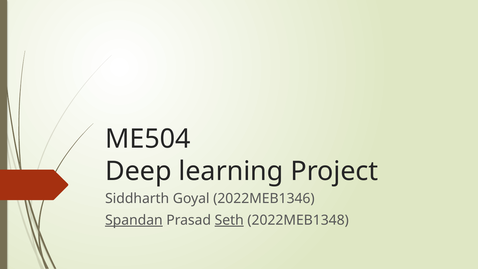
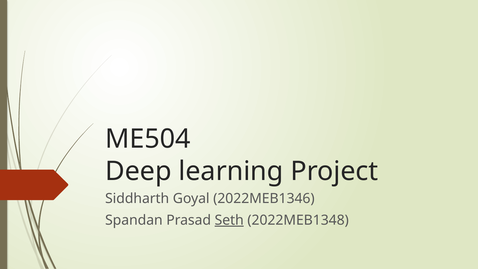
Spandan underline: present -> none (134, 220)
